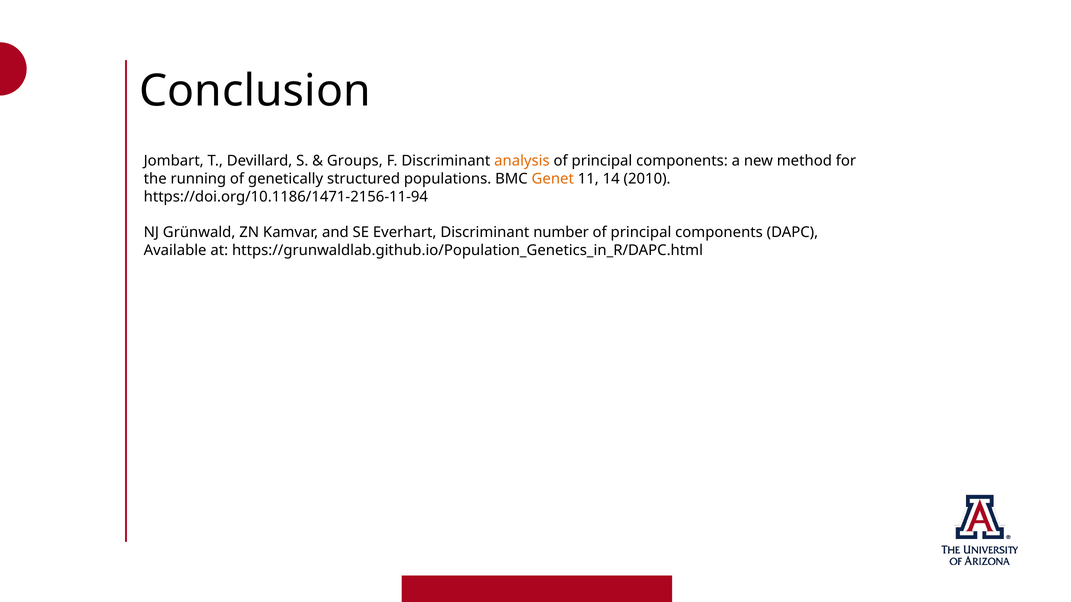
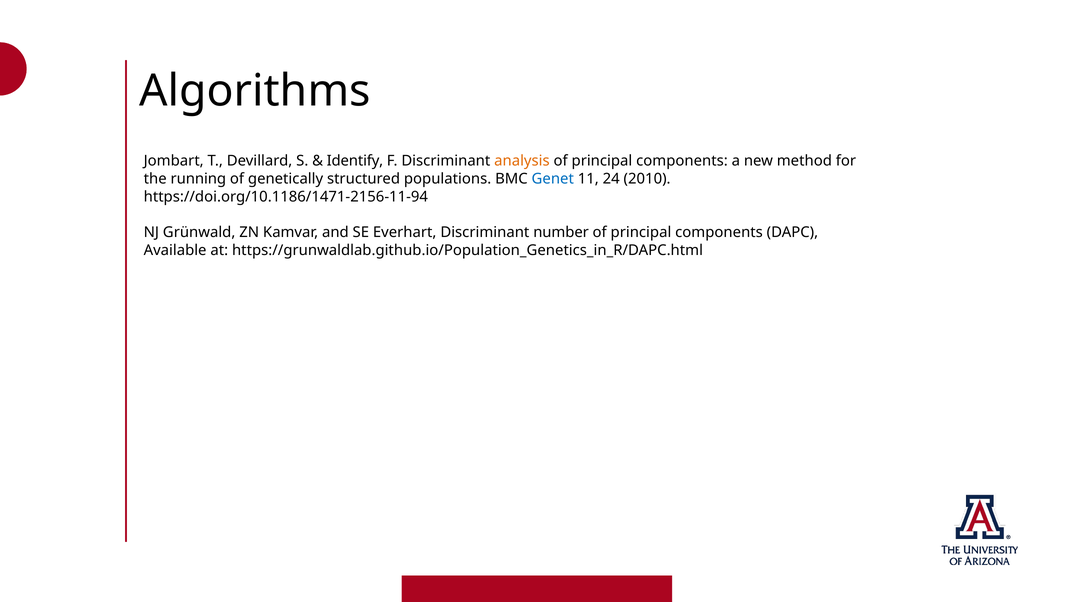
Conclusion: Conclusion -> Algorithms (255, 91)
Groups: Groups -> Identify (355, 161)
Genet colour: orange -> blue (553, 179)
14: 14 -> 24 (611, 179)
